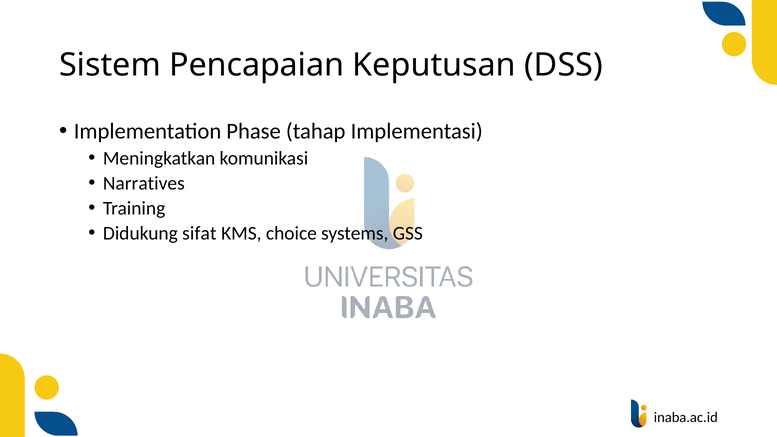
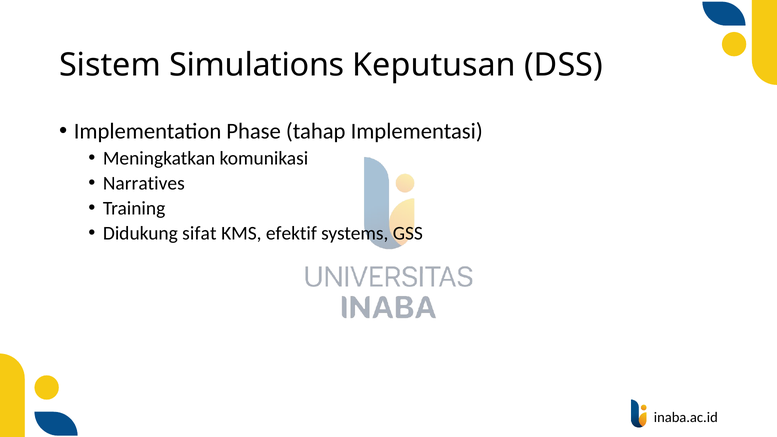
Pencapaian: Pencapaian -> Simulations (257, 65)
choice: choice -> efektif (291, 233)
